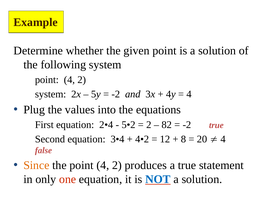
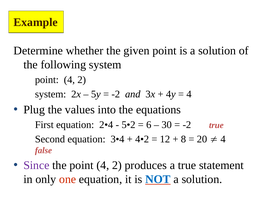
2: 2 -> 6 (149, 125)
82: 82 -> 30 (167, 125)
Since colour: orange -> purple (36, 165)
